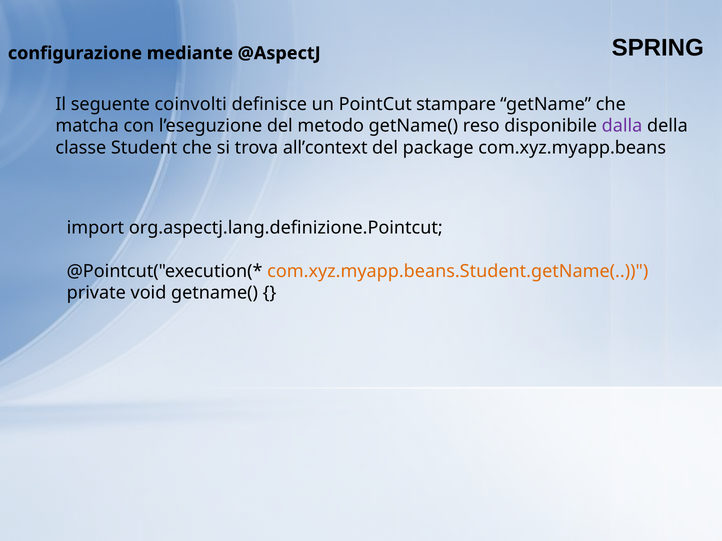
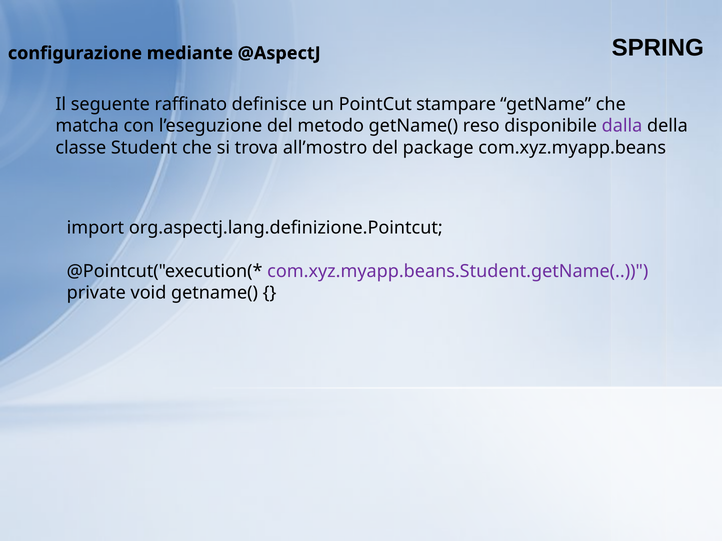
coinvolti: coinvolti -> raffinato (191, 104)
all’context: all’context -> all’mostro (325, 148)
com.xyz.myapp.beans.Student.getName( colour: orange -> purple (458, 271)
